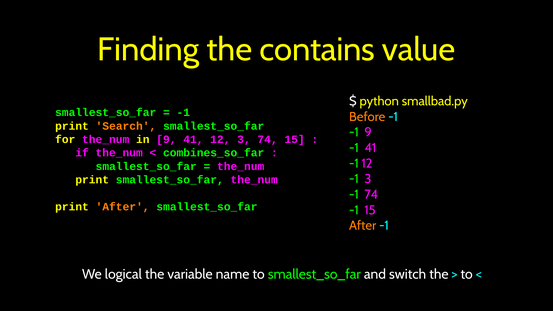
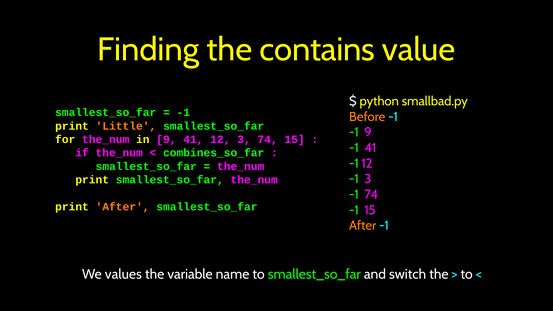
Search: Search -> Little (126, 126)
logical: logical -> values (123, 274)
